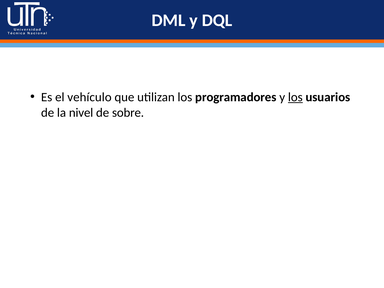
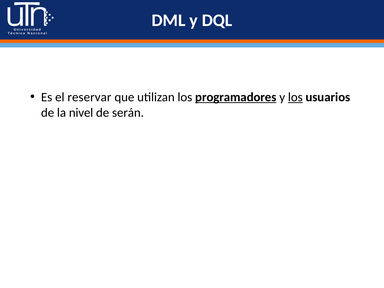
vehículo: vehículo -> reservar (89, 97)
programadores underline: none -> present (236, 97)
sobre: sobre -> serán (128, 113)
